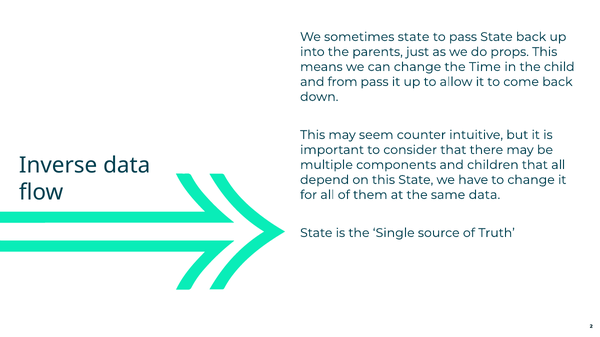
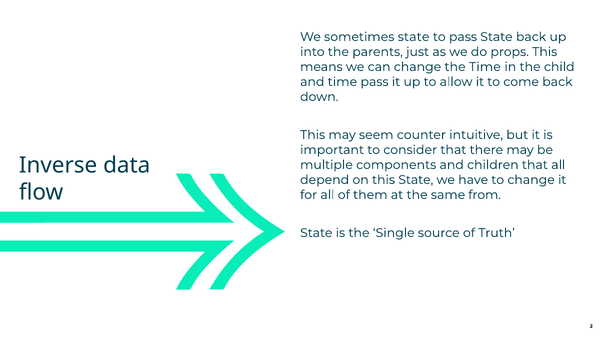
and from: from -> time (342, 82)
same data: data -> from (485, 195)
